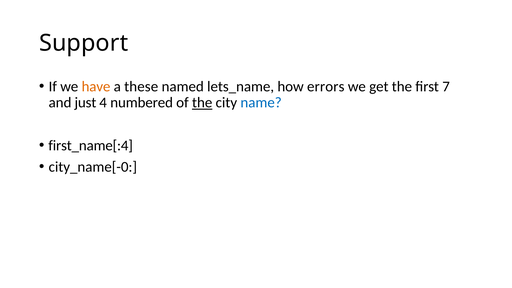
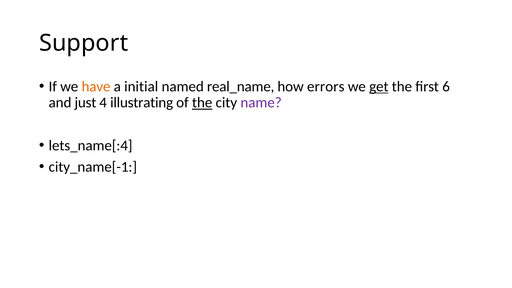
these: these -> initial (141, 87)
lets_name: lets_name -> real_name (241, 87)
get underline: none -> present (379, 87)
7: 7 -> 6 (446, 87)
numbered: numbered -> illustrating (142, 103)
name colour: blue -> purple (261, 103)
first_name[:4: first_name[:4 -> lets_name[:4 (91, 145)
city_name[-0: city_name[-0 -> city_name[-1 (93, 167)
